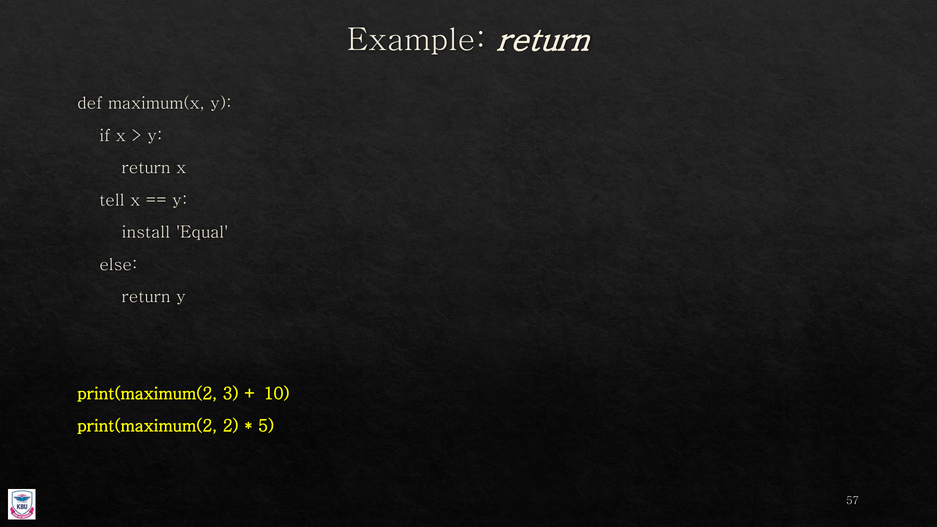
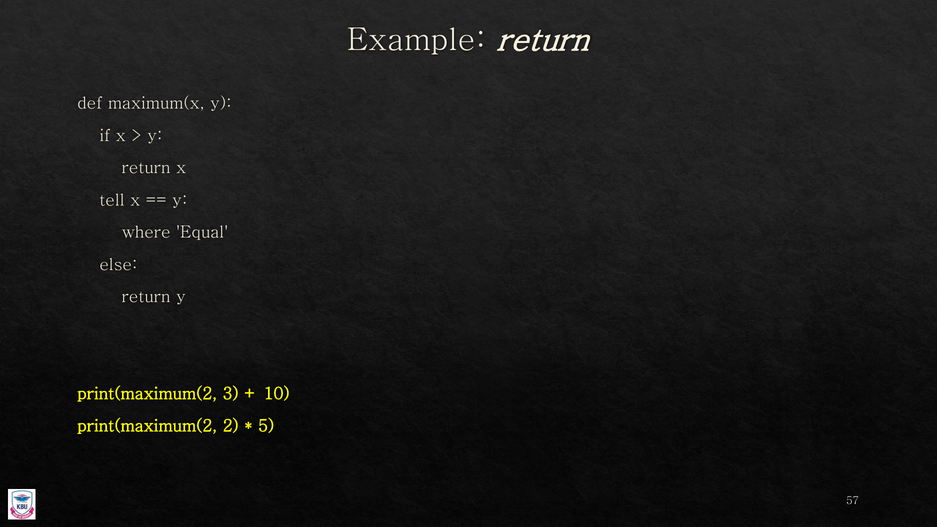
install: install -> where (146, 232)
